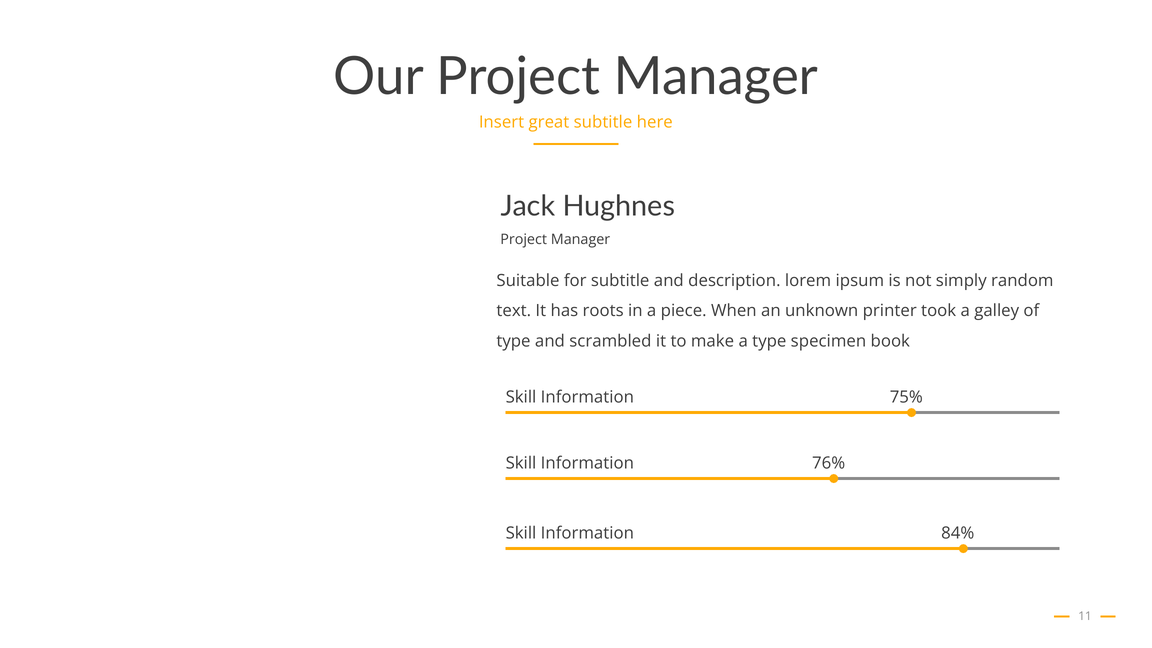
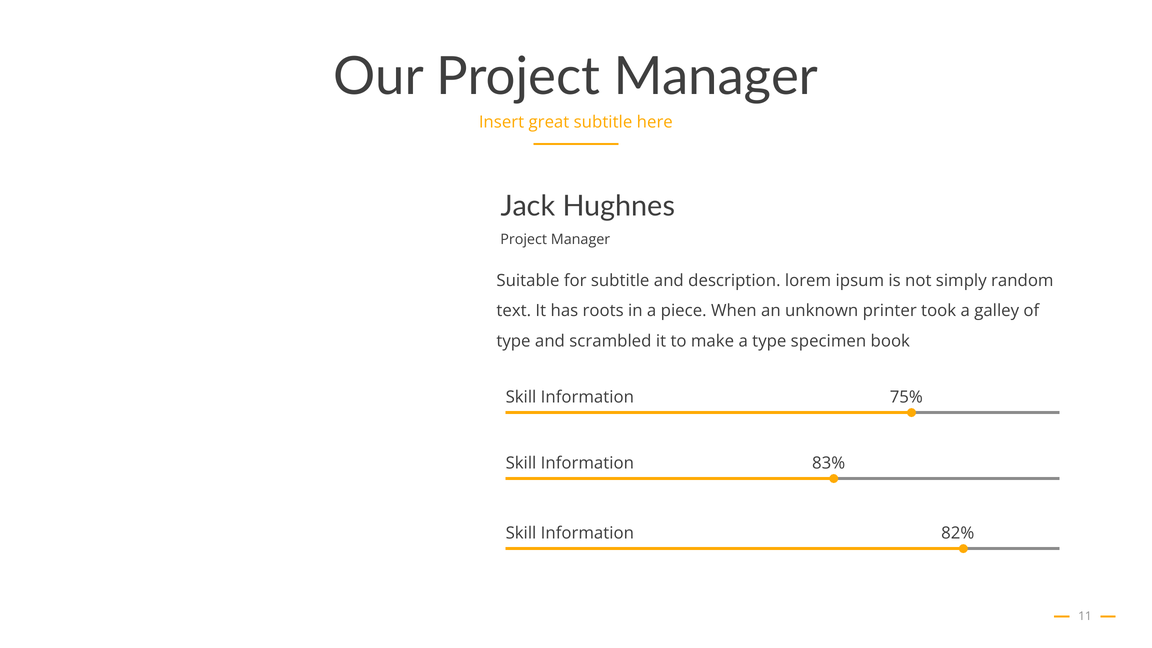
76%: 76% -> 83% (829, 463)
84%: 84% -> 82% (958, 533)
